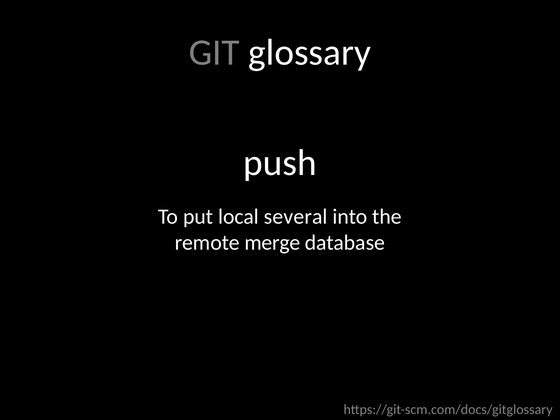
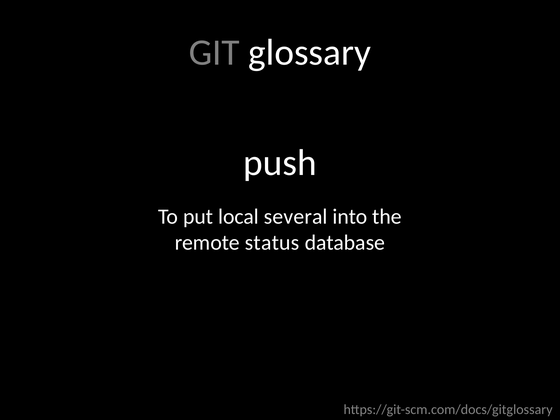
merge: merge -> status (272, 243)
